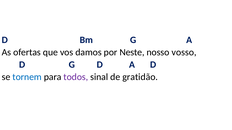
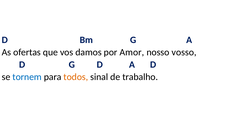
Neste: Neste -> Amor (132, 52)
todos colour: purple -> orange (76, 77)
gratidão: gratidão -> trabalho (140, 77)
